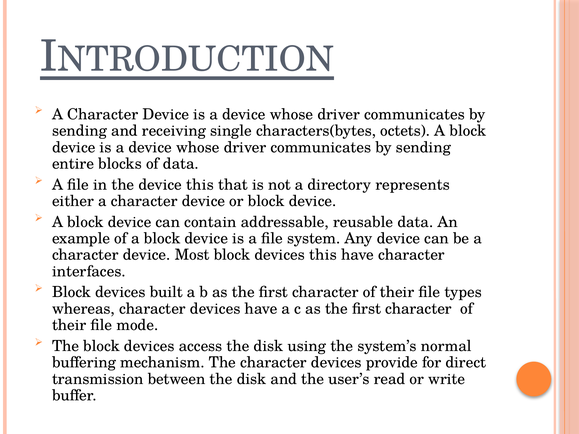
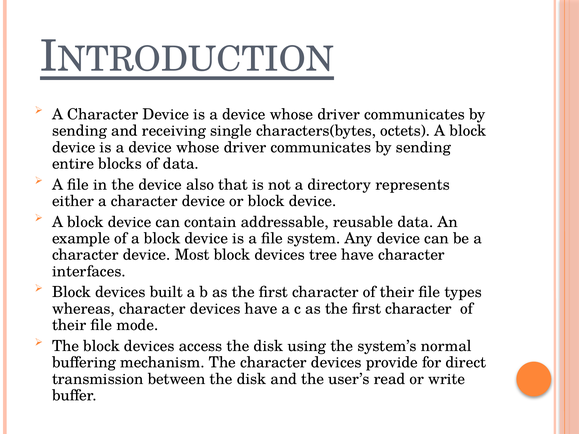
device this: this -> also (200, 185)
devices this: this -> tree (323, 255)
